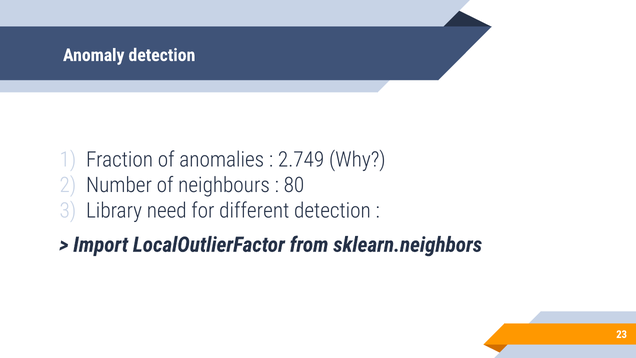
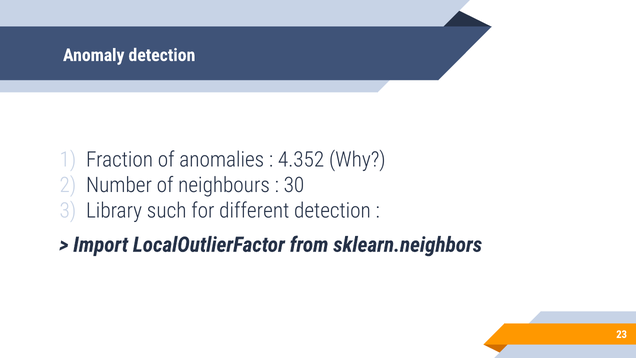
2.749: 2.749 -> 4.352 (301, 159)
80: 80 -> 30 (294, 185)
need: need -> such (167, 210)
